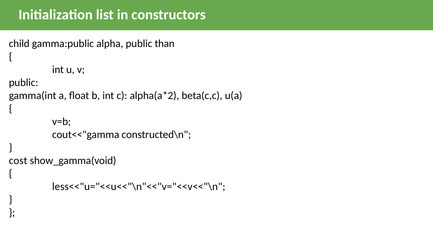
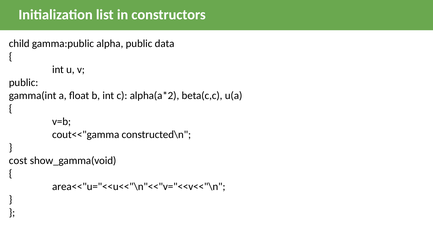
than: than -> data (165, 43)
less<<"u="<<u<<"\n"<<"v="<<v<<"\n: less<<"u="<<u<<"\n"<<"v="<<v<<"\n -> area<<"u="<<u<<"\n"<<"v="<<v<<"\n (139, 186)
